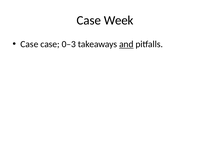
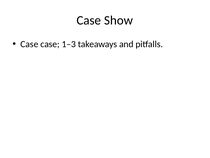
Week: Week -> Show (119, 20)
0–3: 0–3 -> 1–3 (69, 44)
and underline: present -> none (126, 44)
